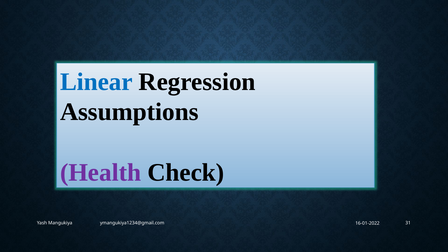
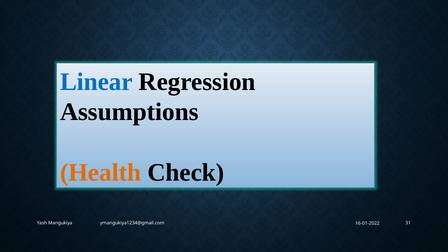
Health colour: purple -> orange (101, 172)
